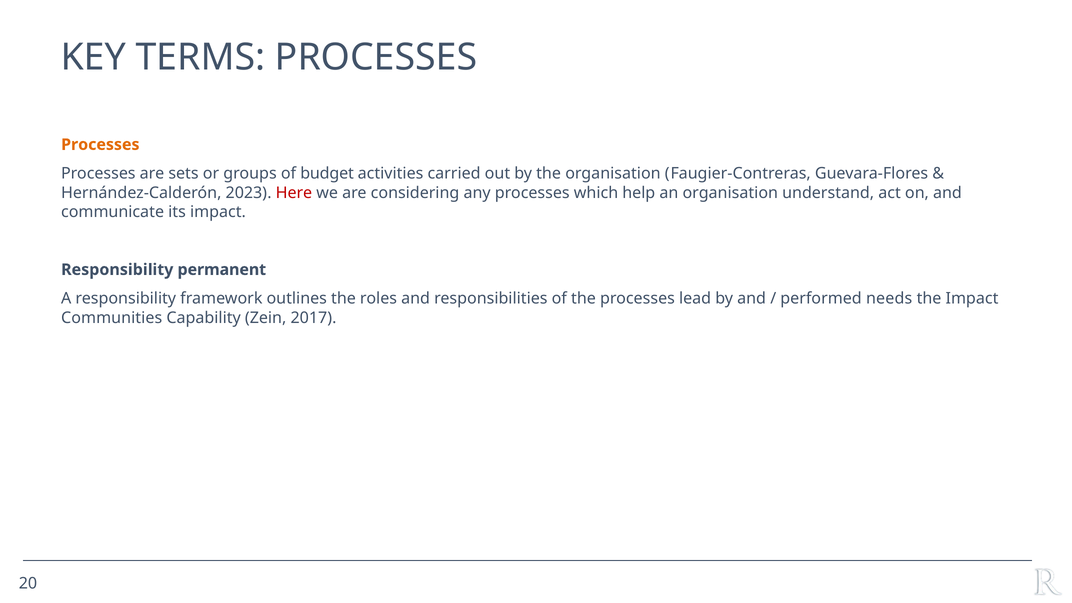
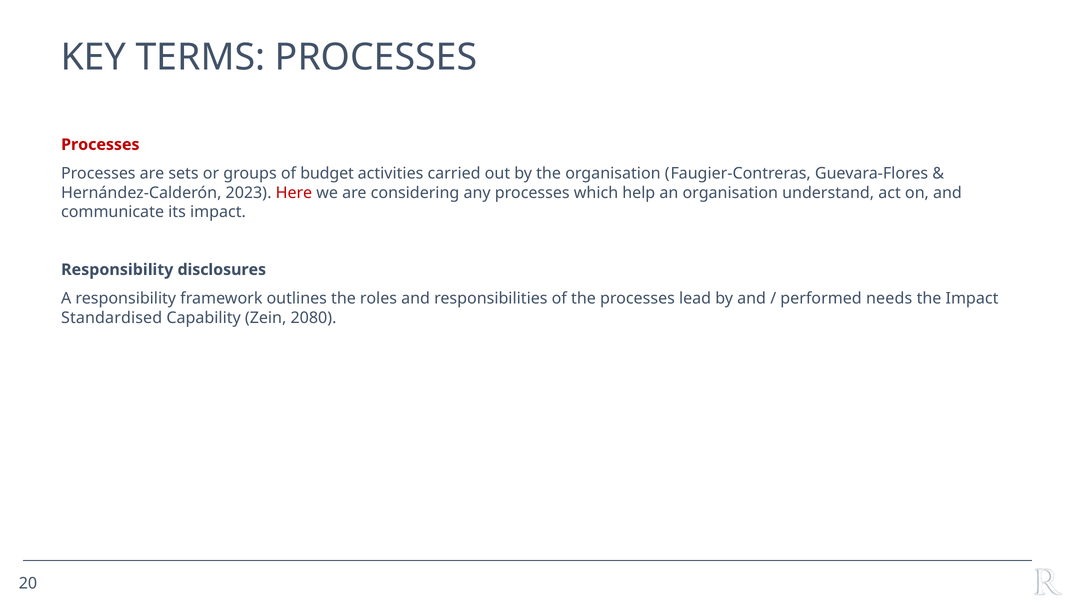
Processes colour: orange -> red (100, 145)
permanent: permanent -> disclosures (222, 270)
Communities: Communities -> Standardised (112, 318)
2017: 2017 -> 2080 (313, 318)
